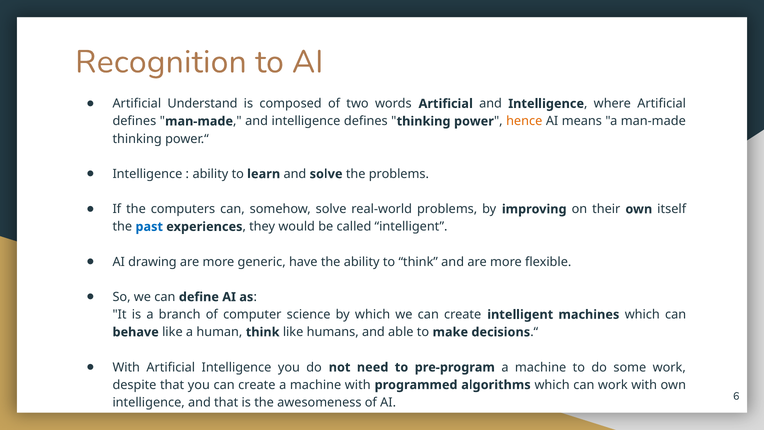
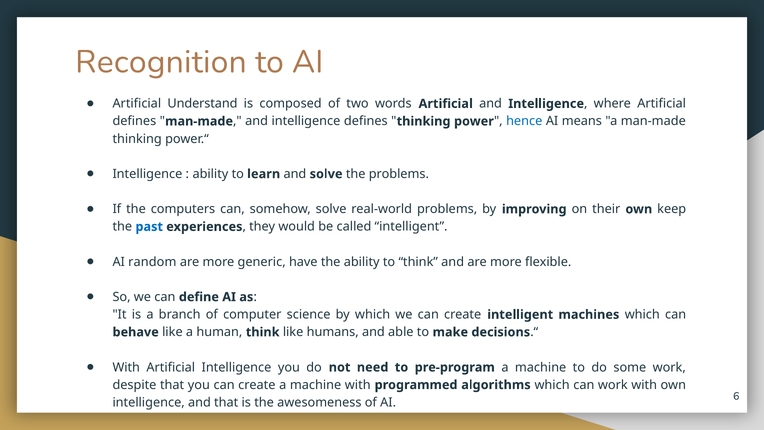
hence colour: orange -> blue (524, 121)
itself: itself -> keep (672, 209)
drawing: drawing -> random (152, 262)
